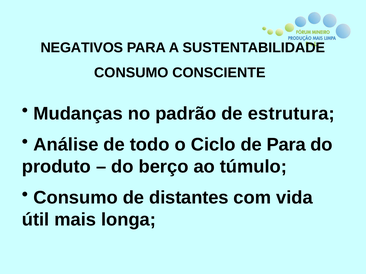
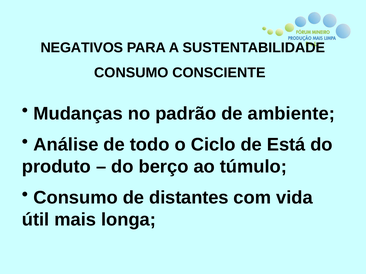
estrutura: estrutura -> ambiente (291, 114)
de Para: Para -> Está (286, 145)
